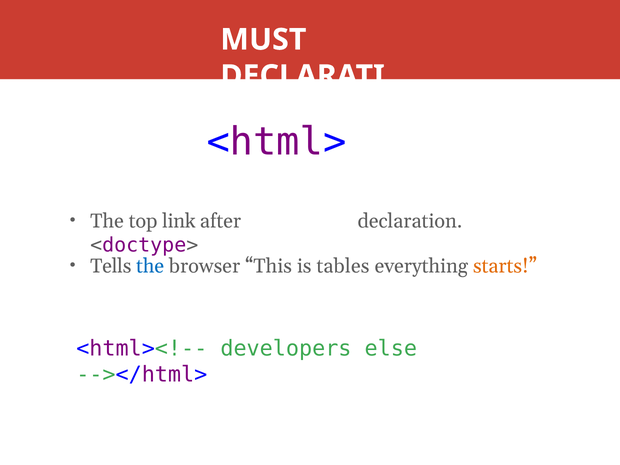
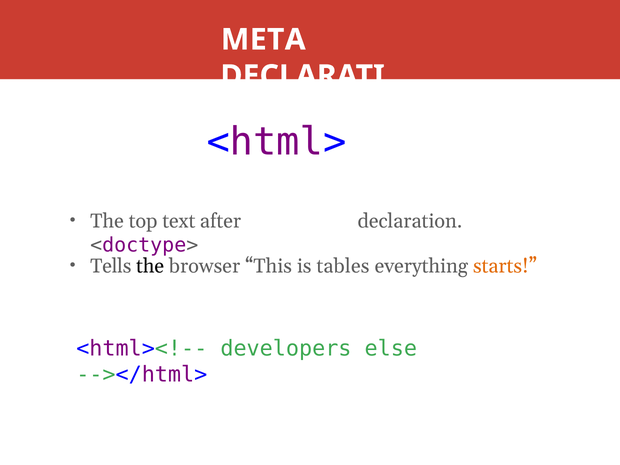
MUST: MUST -> META (263, 40)
link: link -> text (179, 221)
the colour: blue -> black (150, 266)
